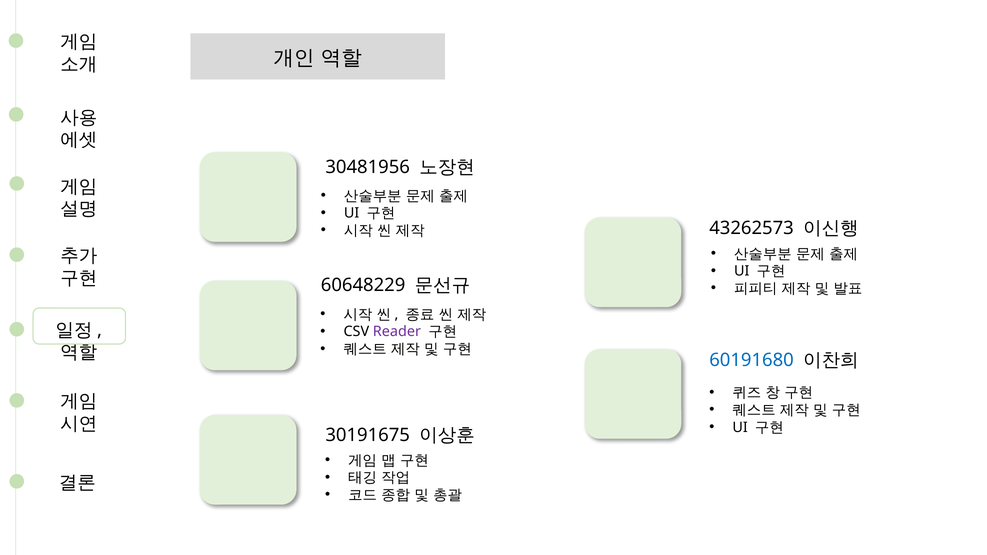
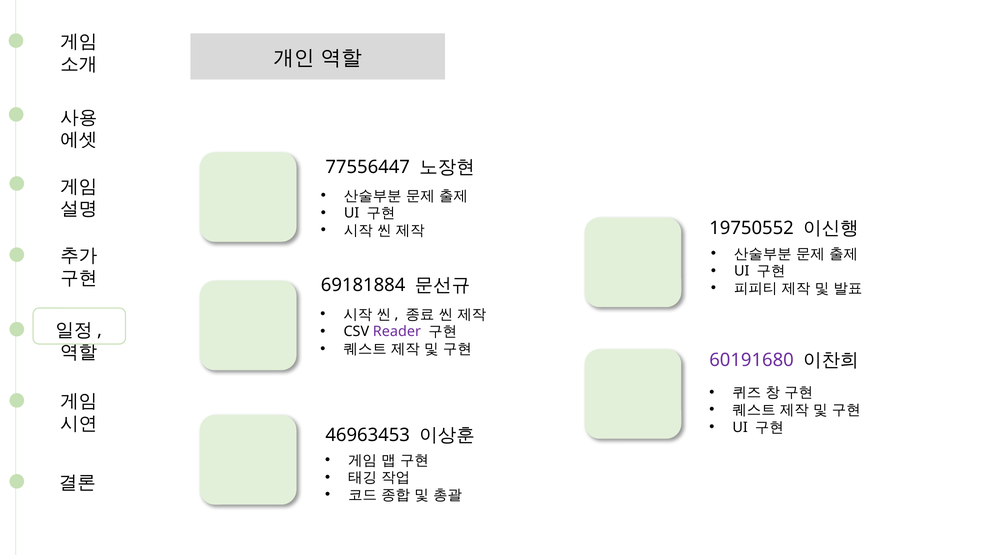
30481956: 30481956 -> 77556447 (368, 167)
43262573: 43262573 -> 19750552 (752, 228)
60648229: 60648229 -> 69181884 (363, 285)
60191680 colour: blue -> purple (752, 360)
30191675: 30191675 -> 46963453 (368, 435)
